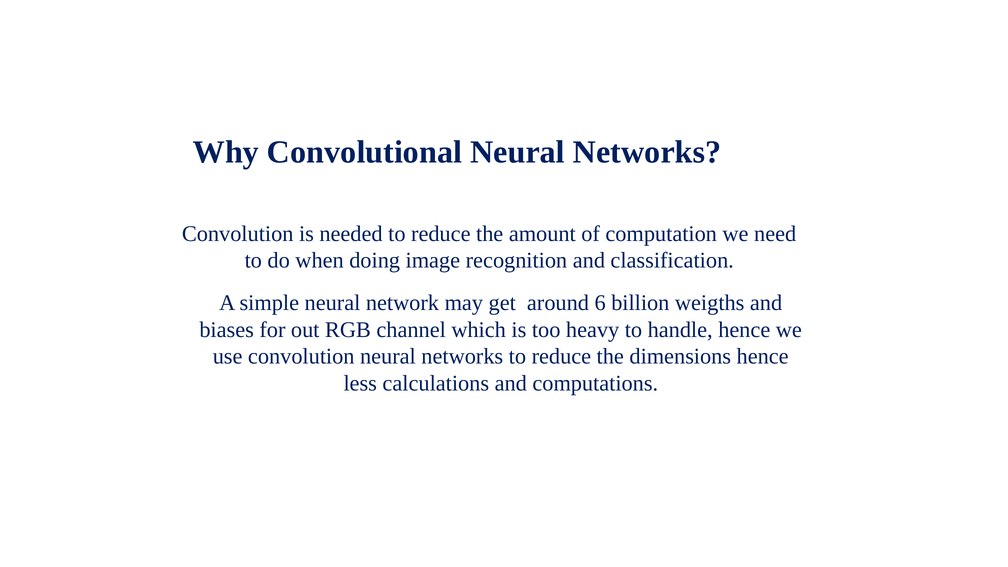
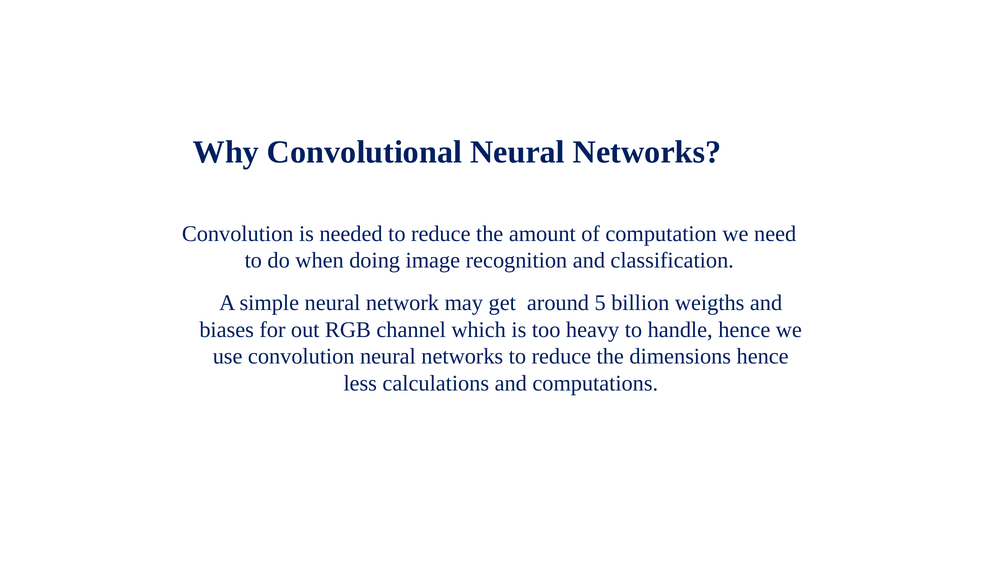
6: 6 -> 5 (600, 303)
